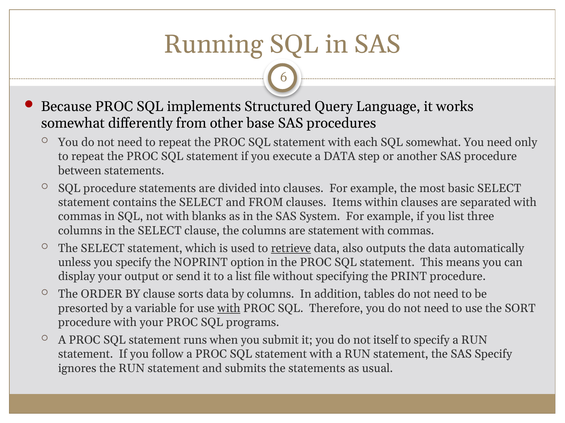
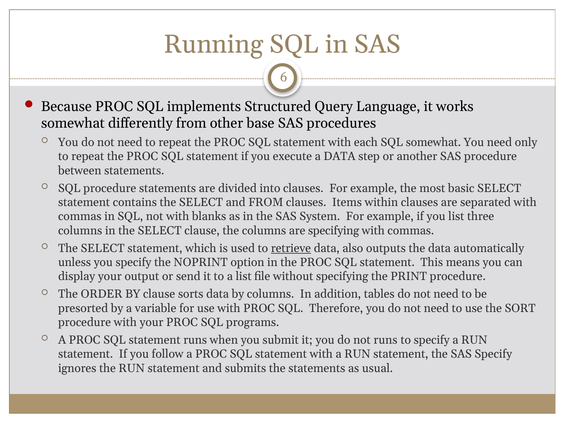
are statement: statement -> specifying (334, 231)
with underline: present -> none (229, 309)
not itself: itself -> runs (385, 341)
